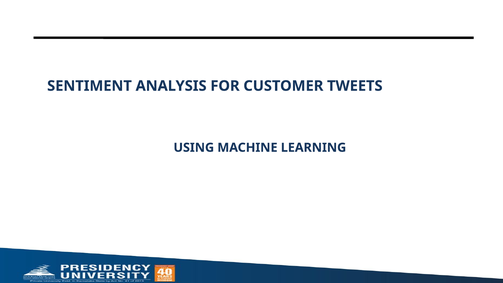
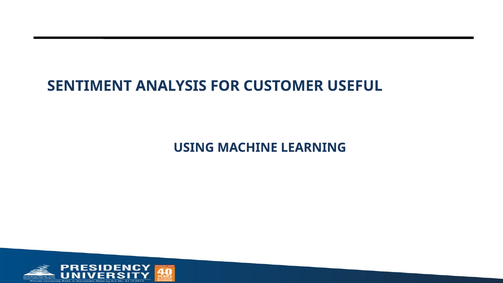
TWEETS: TWEETS -> USEFUL (355, 86)
